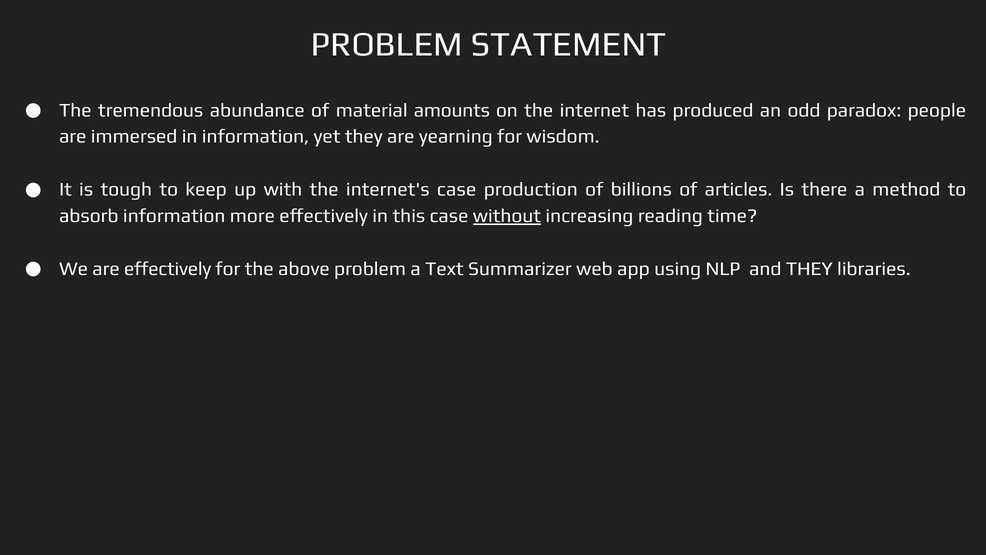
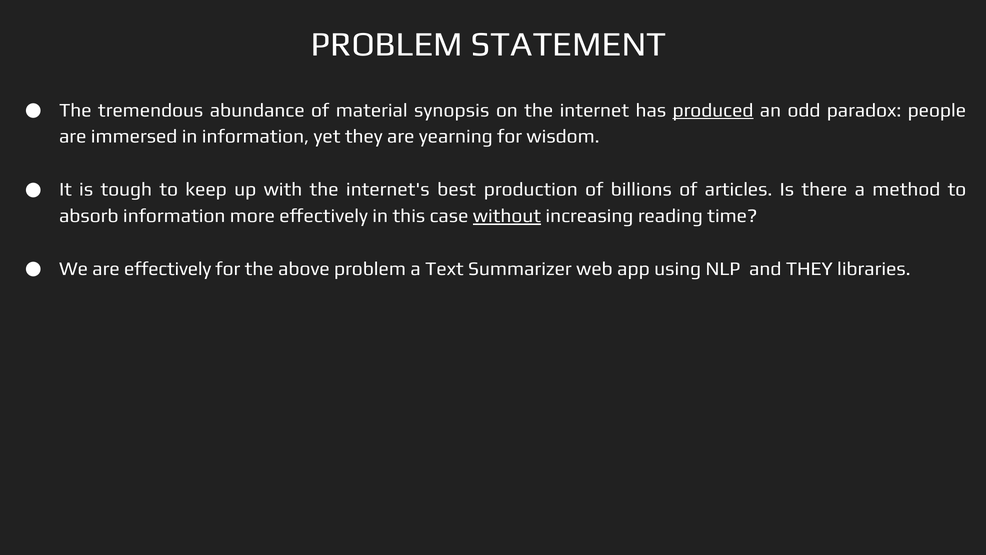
amounts: amounts -> synopsis (452, 110)
produced underline: none -> present (713, 110)
internet's case: case -> best (457, 189)
